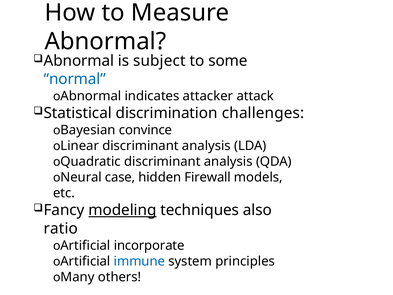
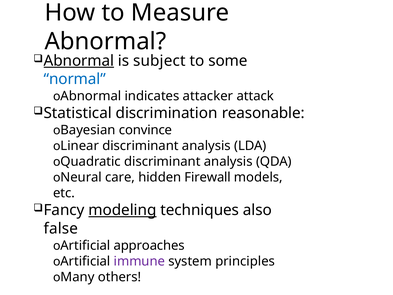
Abnormal underline: none -> present (79, 61)
challenges: challenges -> reasonable (263, 113)
case: case -> care (120, 177)
ratio: ratio -> false (61, 228)
incorporate: incorporate -> approaches (149, 245)
immune colour: blue -> purple (139, 261)
